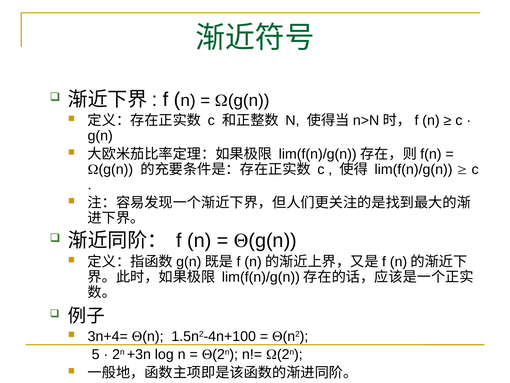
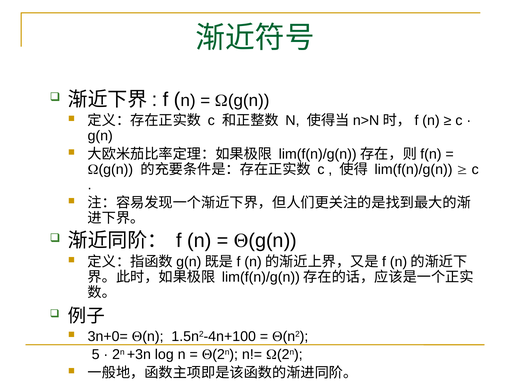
3n+4=: 3n+4= -> 3n+0= (108, 336)
